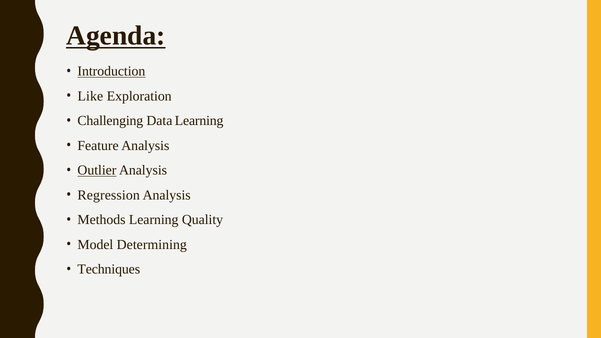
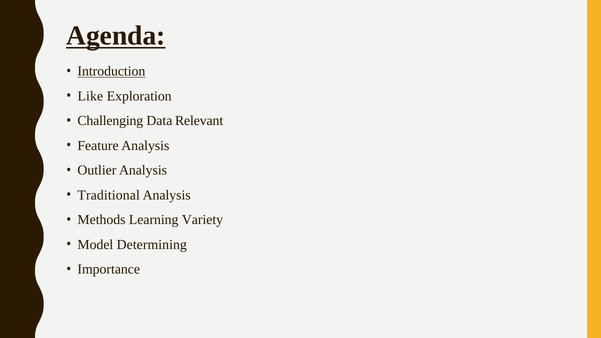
Data Learning: Learning -> Relevant (199, 121)
Outlier underline: present -> none (97, 170)
Regression: Regression -> Traditional (109, 195)
Quality: Quality -> Variety (203, 220)
Techniques: Techniques -> Importance (109, 269)
